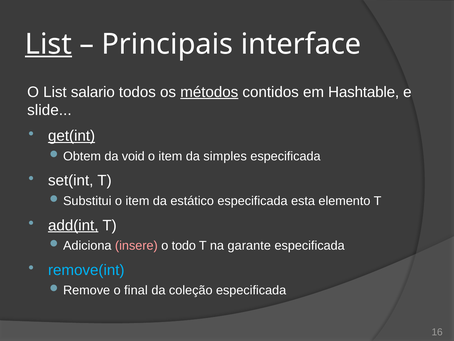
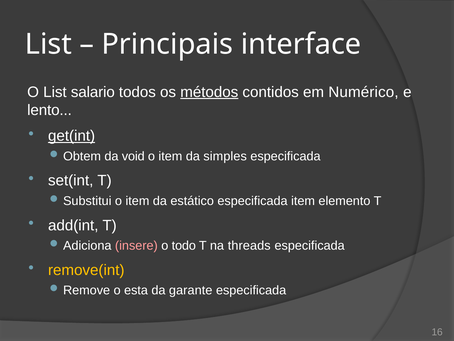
List underline: present -> none (48, 44)
Hashtable: Hashtable -> Numérico (363, 92)
slide: slide -> lento (50, 110)
especificada esta: esta -> item (303, 201)
add(int underline: present -> none (73, 225)
garante: garante -> threads (249, 245)
remove(int colour: light blue -> yellow (86, 270)
final: final -> esta (136, 290)
coleção: coleção -> garante (191, 290)
